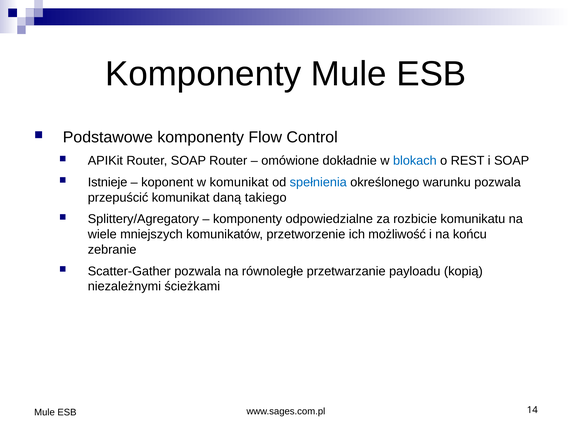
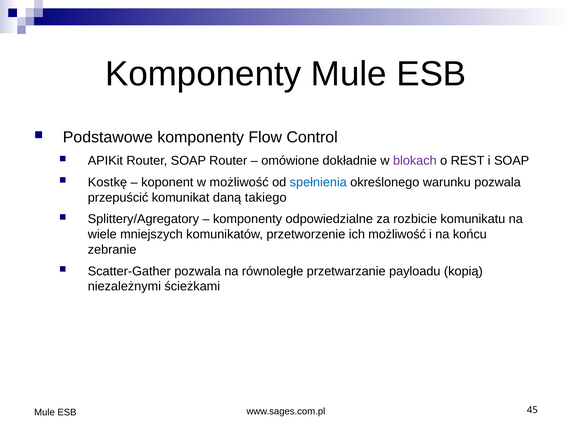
blokach colour: blue -> purple (415, 161)
Istnieje: Istnieje -> Kostkę (107, 182)
w komunikat: komunikat -> możliwość (239, 182)
14: 14 -> 45 (532, 410)
